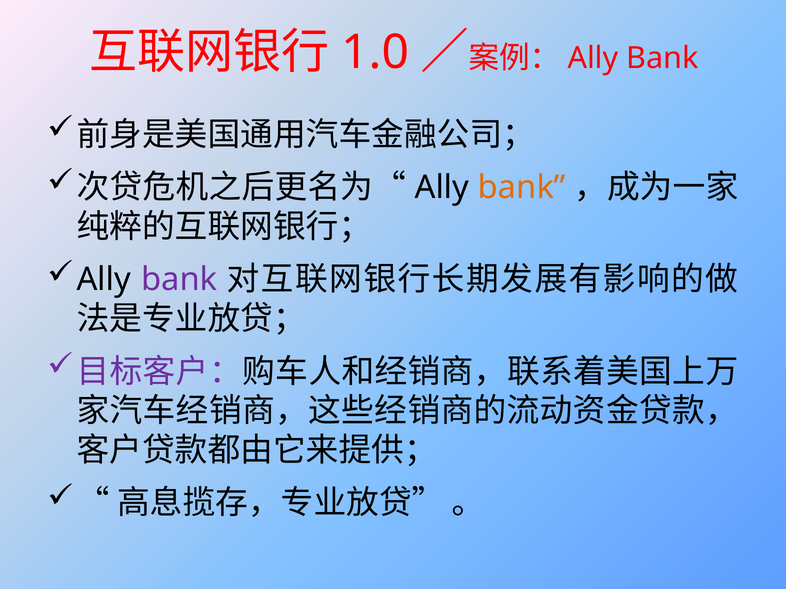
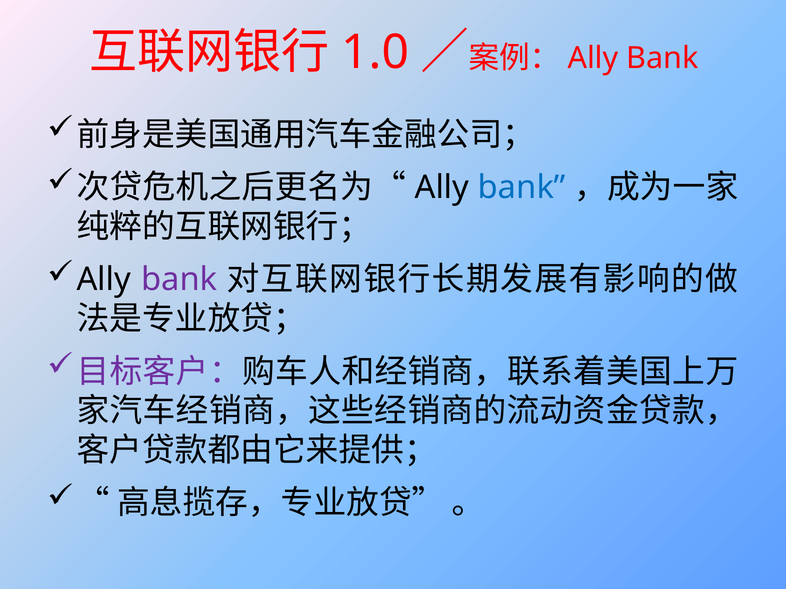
bank colour: orange -> blue (522, 188)
